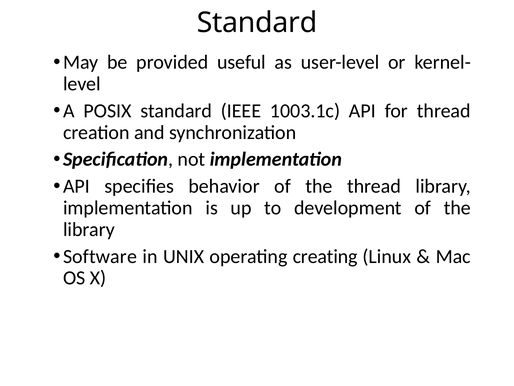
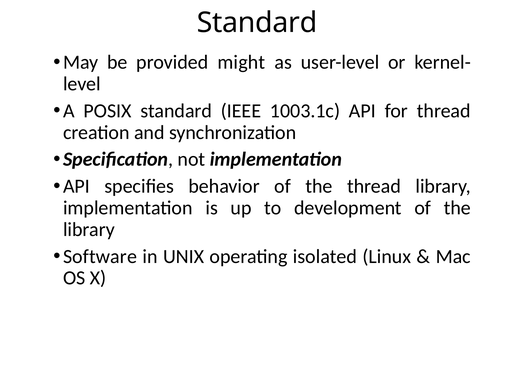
useful: useful -> might (241, 62)
creating: creating -> isolated (325, 256)
